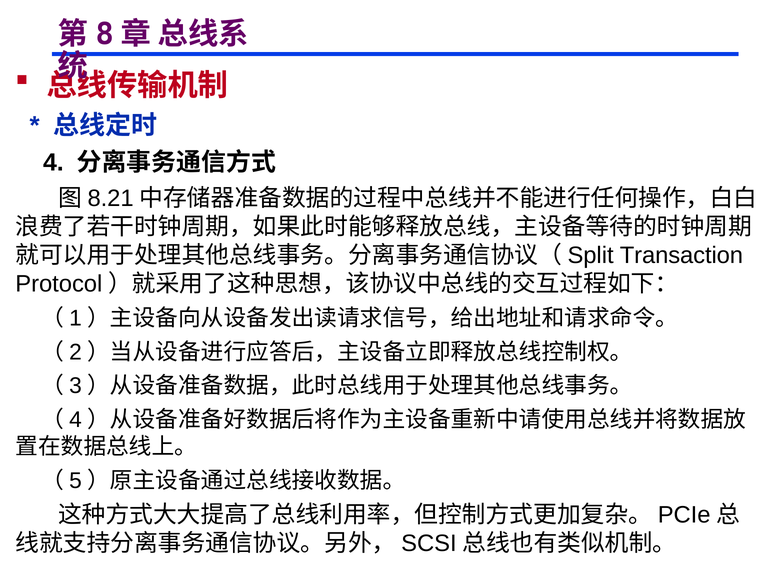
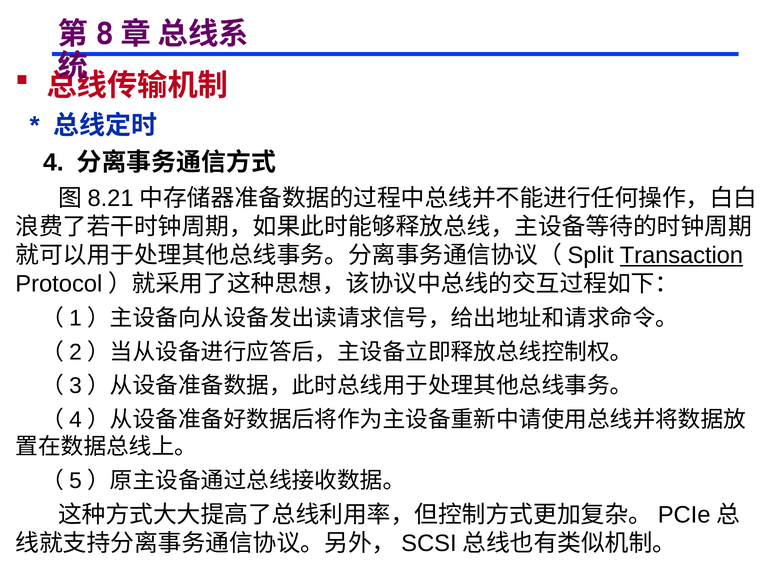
Transaction underline: none -> present (681, 256)
